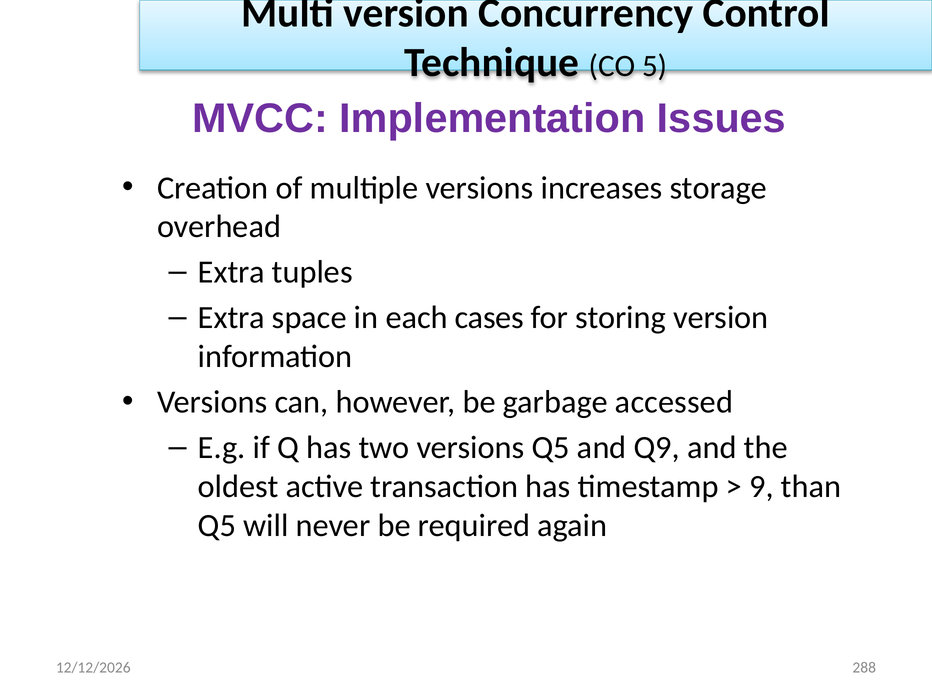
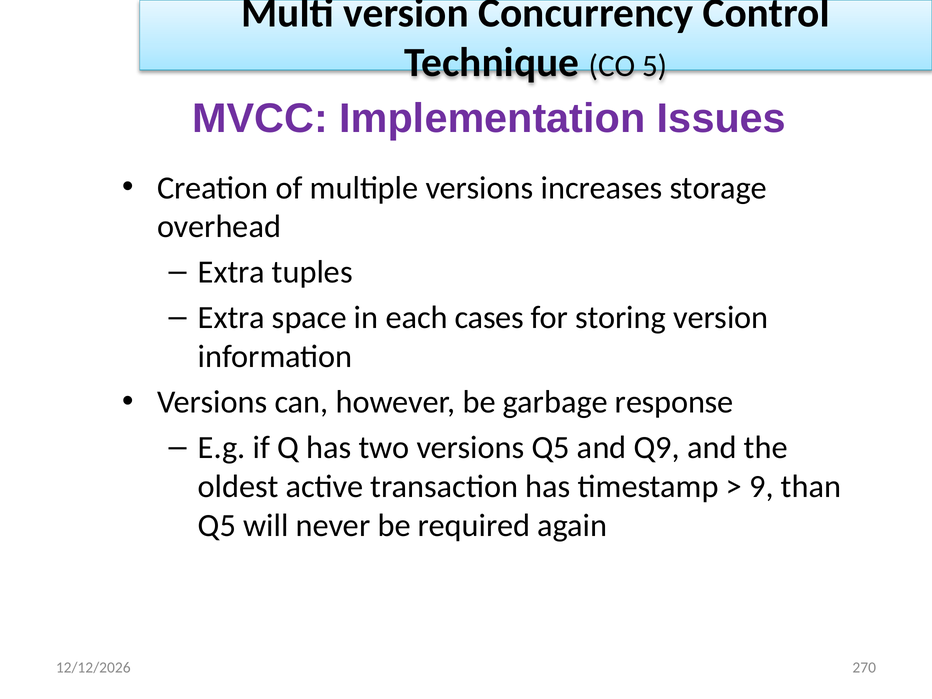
accessed: accessed -> response (674, 402)
288: 288 -> 270 (864, 667)
